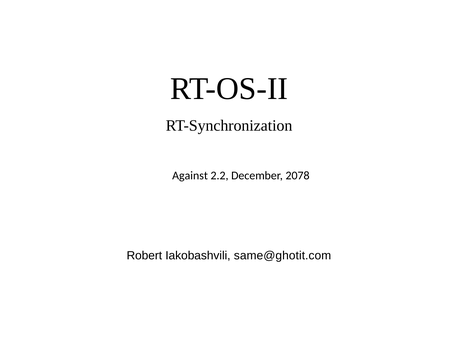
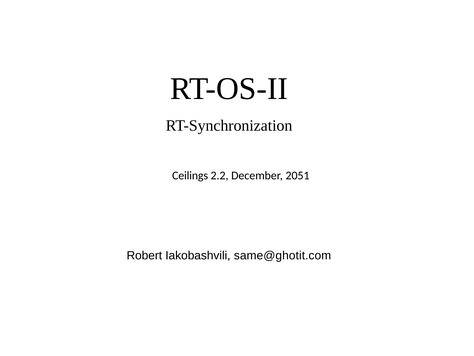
Against: Against -> Ceilings (190, 175)
2078: 2078 -> 2051 (298, 175)
